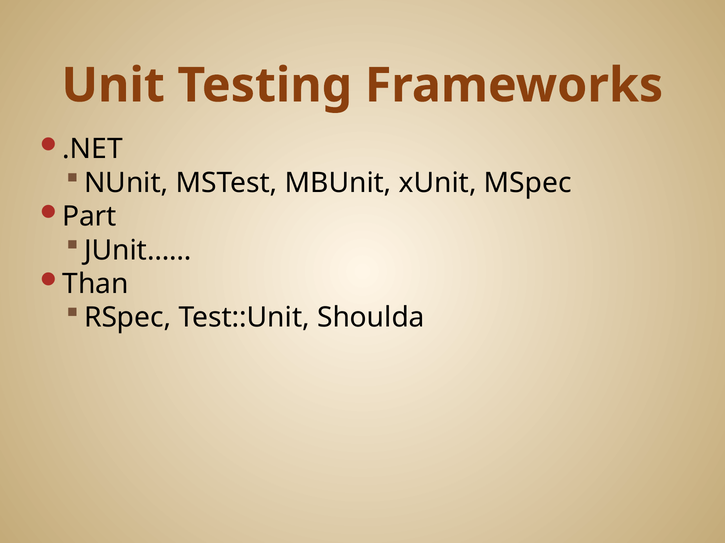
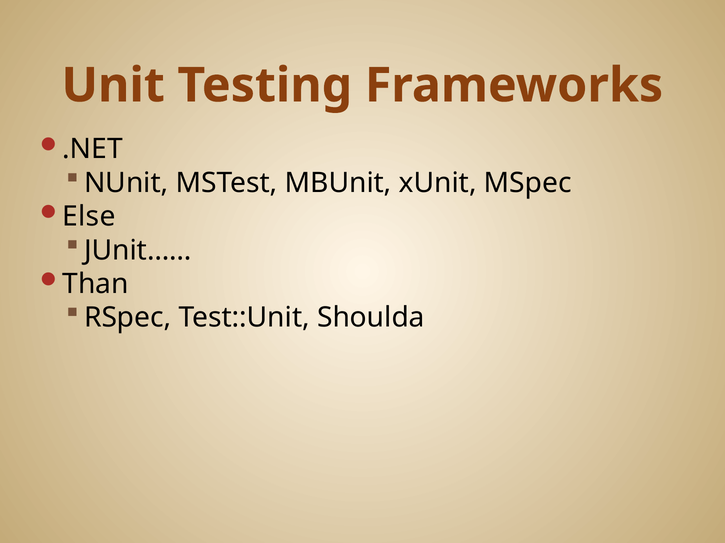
Part: Part -> Else (89, 217)
